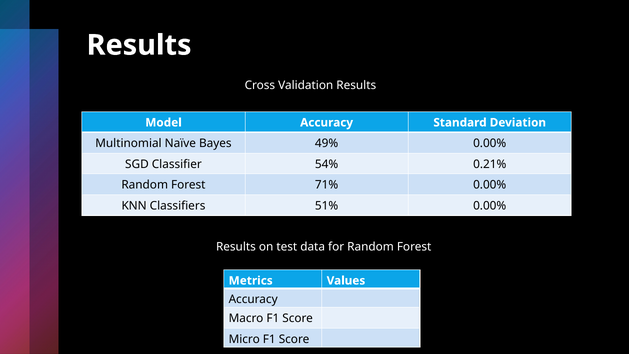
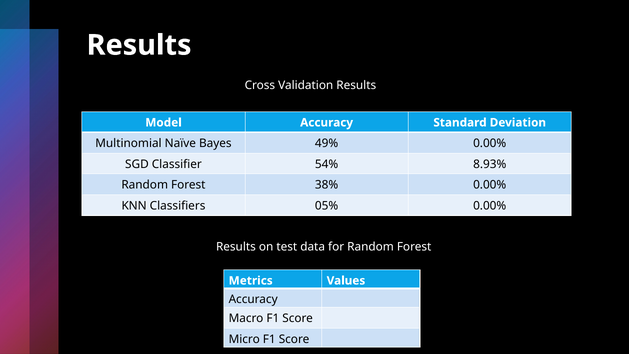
0.21%: 0.21% -> 8.93% (490, 164)
71%: 71% -> 38% (327, 185)
51%: 51% -> 05% (327, 206)
